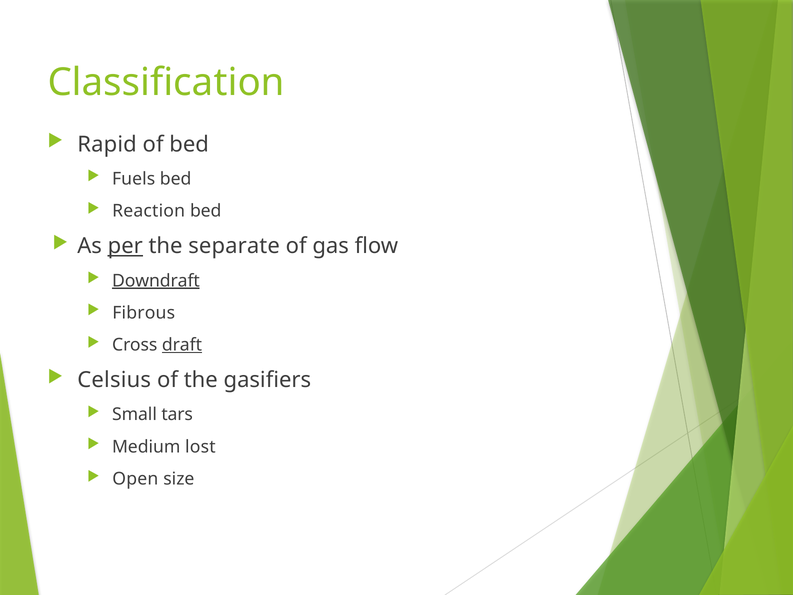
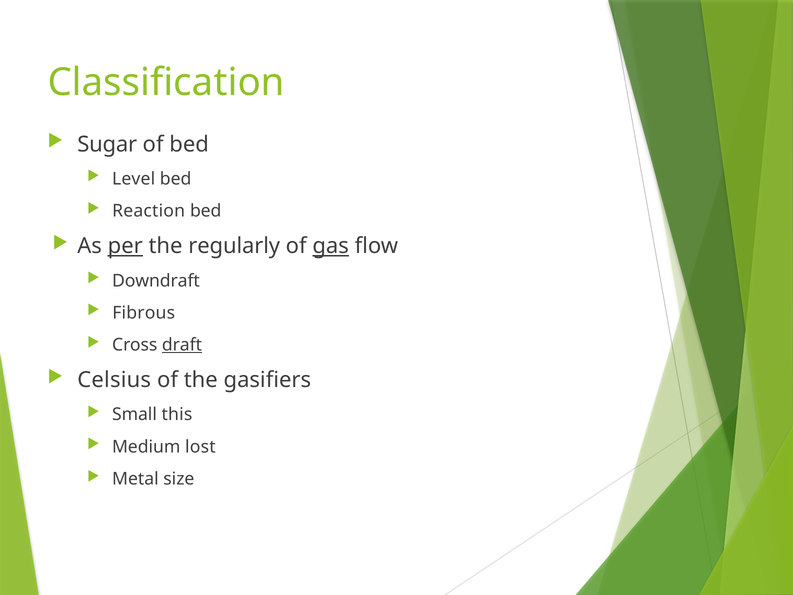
Rapid: Rapid -> Sugar (107, 144)
Fuels: Fuels -> Level (134, 179)
separate: separate -> regularly (234, 246)
gas underline: none -> present (331, 246)
Downdraft underline: present -> none (156, 281)
tars: tars -> this (177, 415)
Open: Open -> Metal (135, 479)
